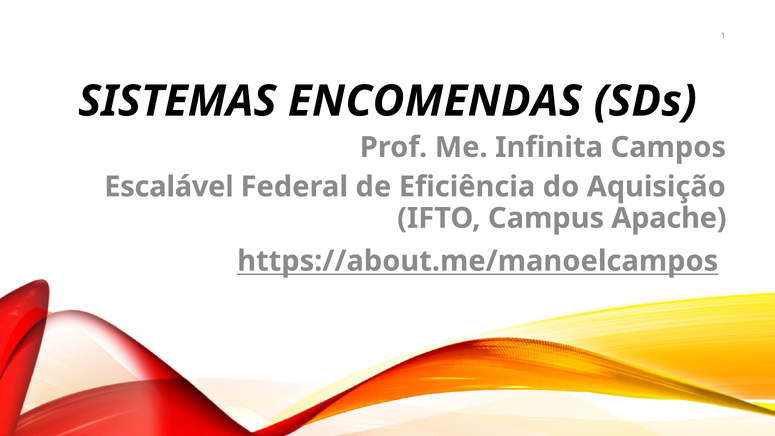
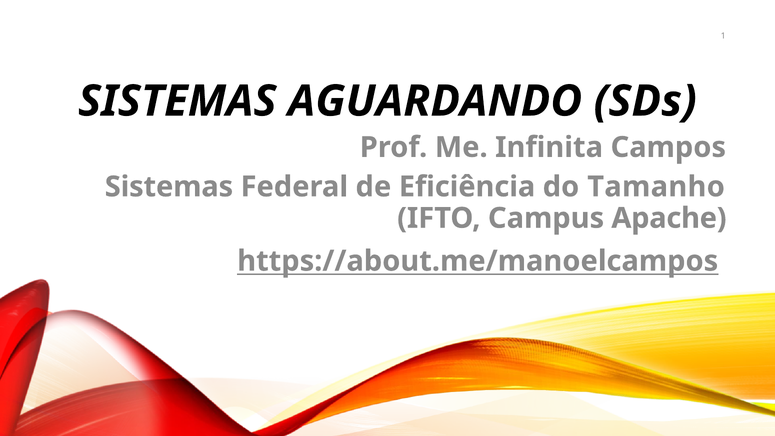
ENCOMENDAS: ENCOMENDAS -> AGUARDANDO (435, 101)
Escalável: Escalável -> Sistemas (169, 187)
Aquisição: Aquisição -> Tamanho (656, 187)
